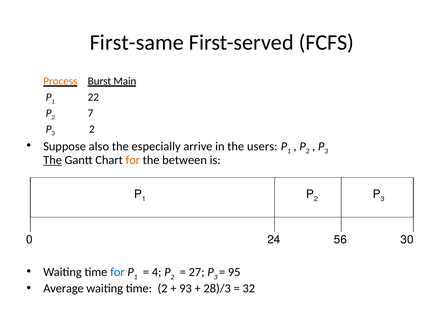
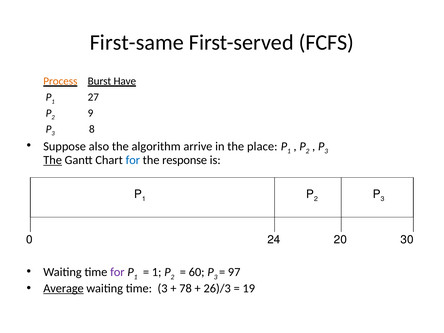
Main: Main -> Have (125, 81)
22: 22 -> 27 (93, 97)
7: 7 -> 9 (90, 113)
3 2: 2 -> 8 (92, 129)
especially: especially -> algorithm (156, 146)
users: users -> place (262, 146)
for colour: orange -> blue (133, 160)
between: between -> response (185, 160)
56: 56 -> 20 (340, 240)
for colour: blue -> purple (117, 272)
4: 4 -> 1 (157, 272)
27: 27 -> 60 (197, 272)
95: 95 -> 97 (234, 272)
Average underline: none -> present (63, 288)
time 2: 2 -> 3 (163, 288)
93: 93 -> 78 (186, 288)
28)/3: 28)/3 -> 26)/3 (217, 288)
32: 32 -> 19 (249, 288)
